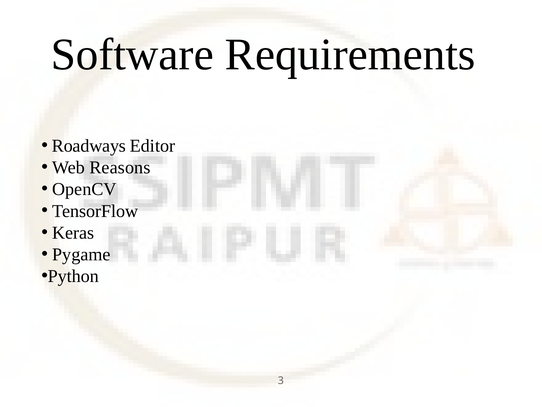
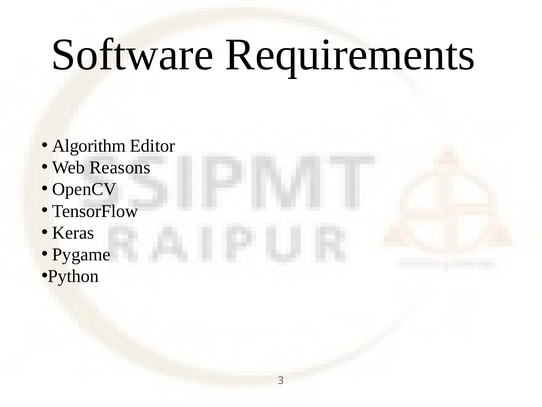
Roadways: Roadways -> Algorithm (89, 146)
